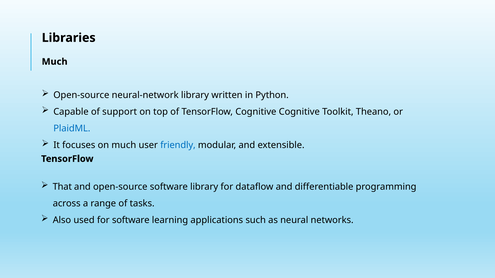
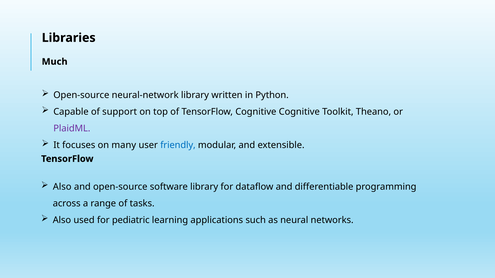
PlaidML colour: blue -> purple (72, 129)
on much: much -> many (124, 145)
That: That -> Also (62, 187)
for software: software -> pediatric (131, 220)
